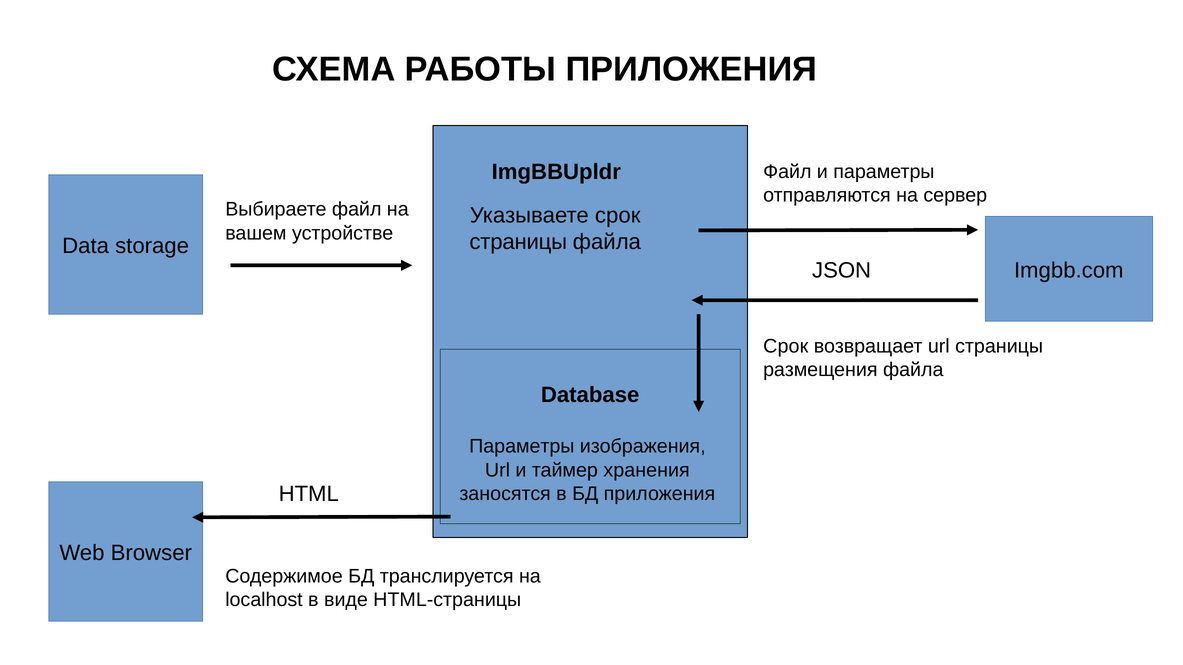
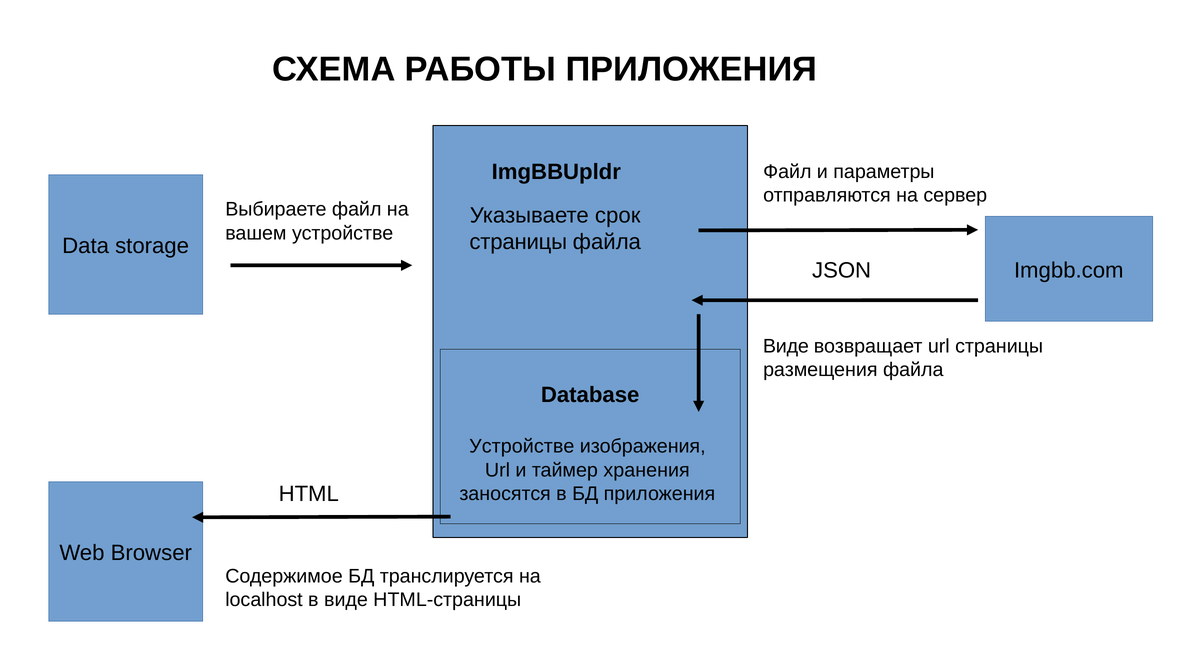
Срок: Срок -> Виде (786, 346)
Параметры: Параметры -> Устройстве (522, 447)
